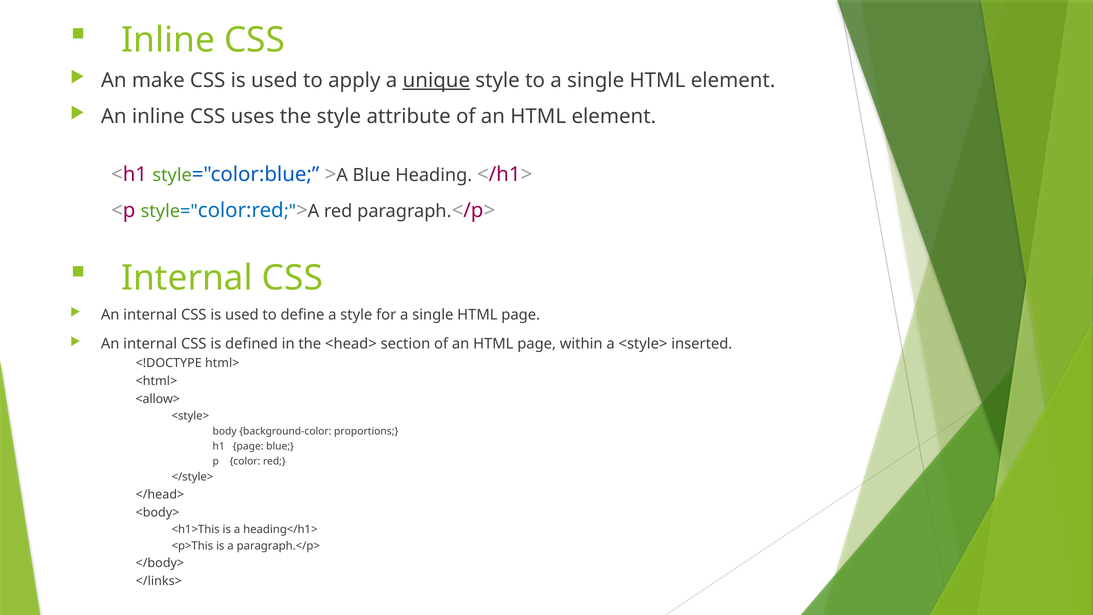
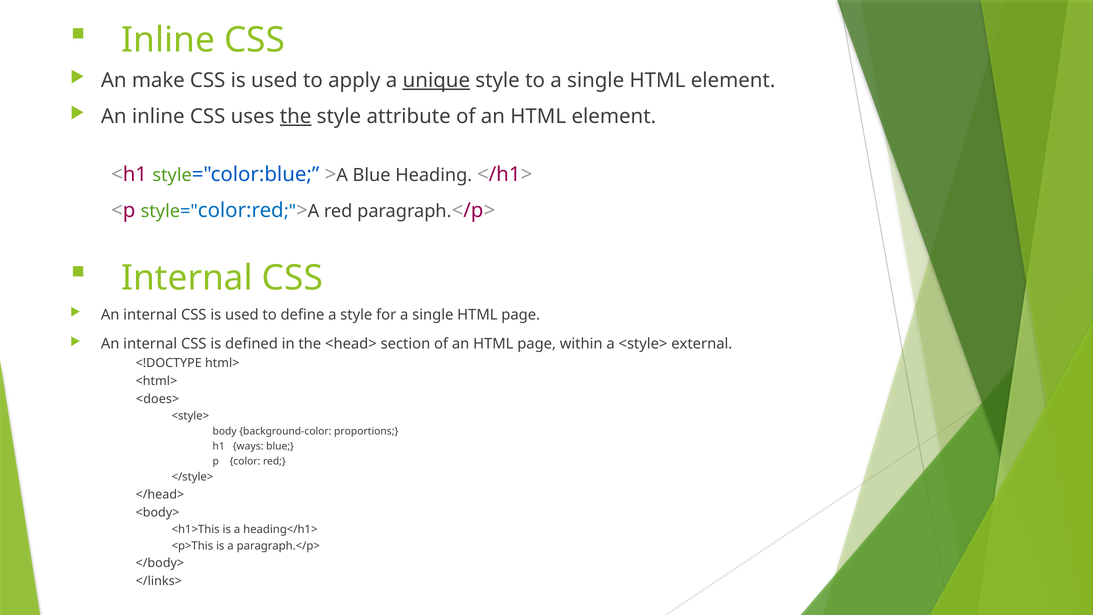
the underline: none -> present (296, 116)
inserted: inserted -> external (702, 344)
<allow>: <allow> -> <does> (158, 399)
h1 page: page -> ways (248, 446)
